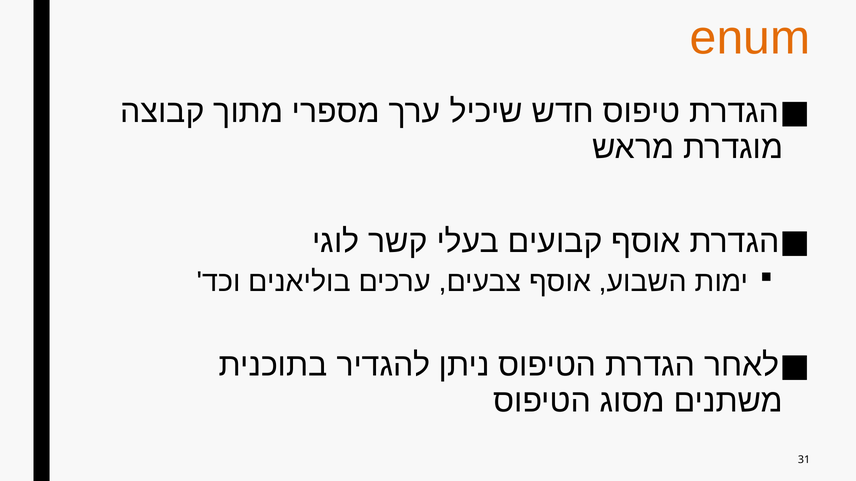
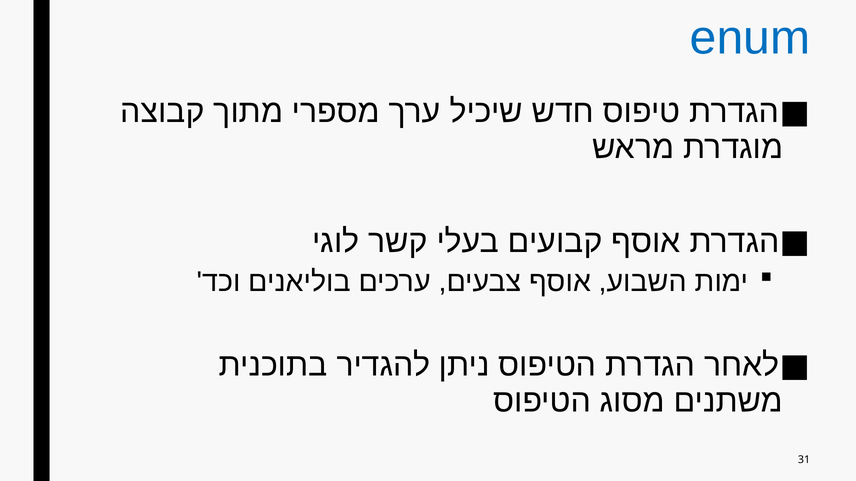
enum colour: orange -> blue (750, 38)
